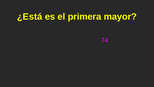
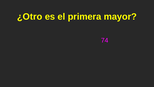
¿Está: ¿Está -> ¿Otro (30, 17)
